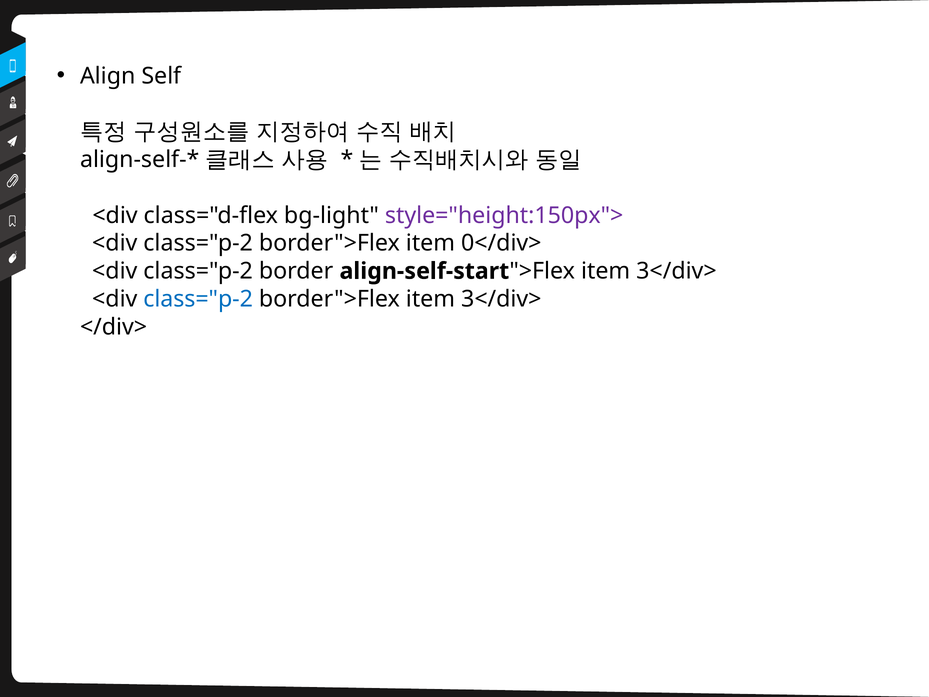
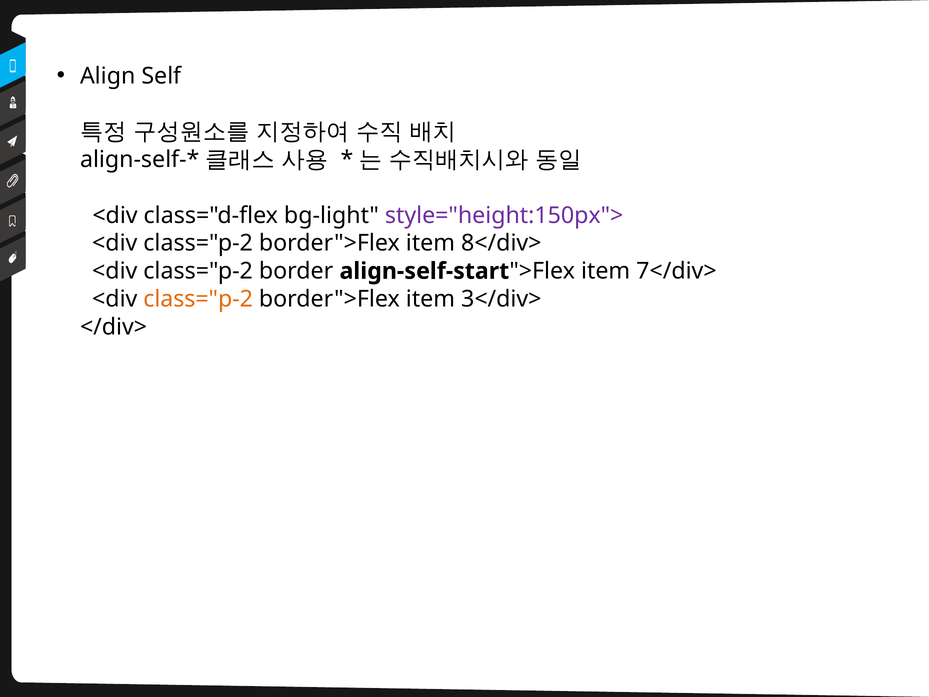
0</div>: 0</div> -> 8</div> (501, 243)
3</div>: 3</div> -> 7</div> (676, 271)
class="p-2 colour: blue -> orange (198, 299)
